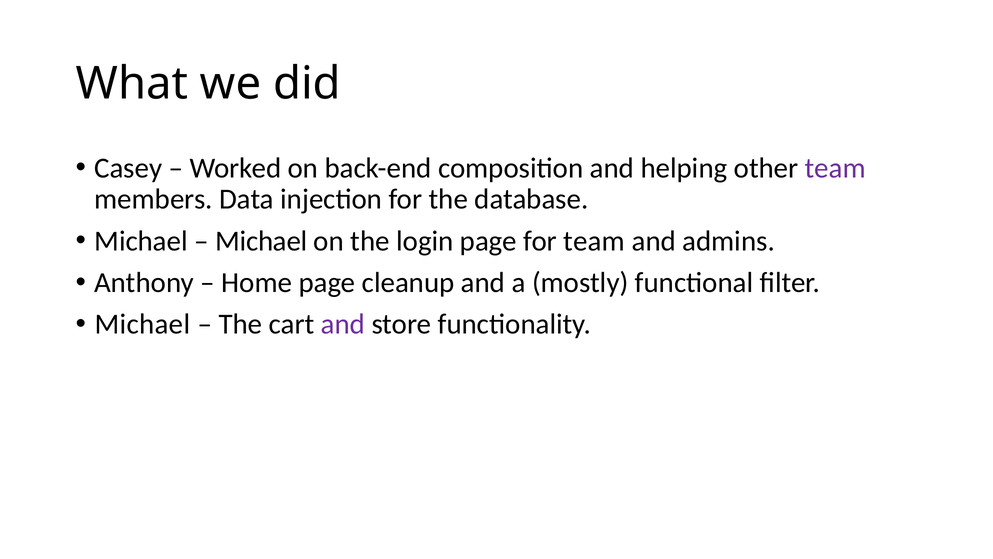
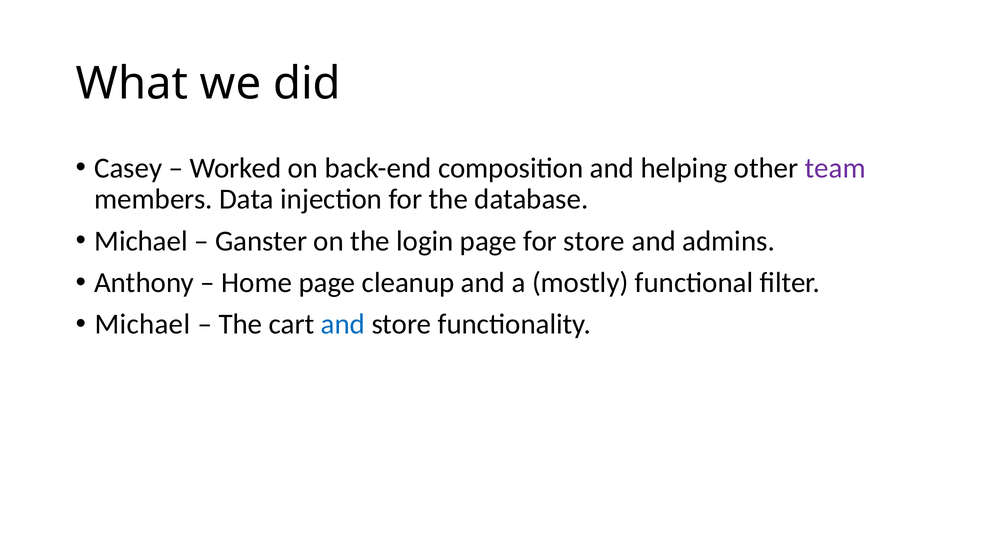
Michael: Michael -> Ganster (261, 241)
for team: team -> store (594, 241)
and colour: purple -> blue (343, 324)
